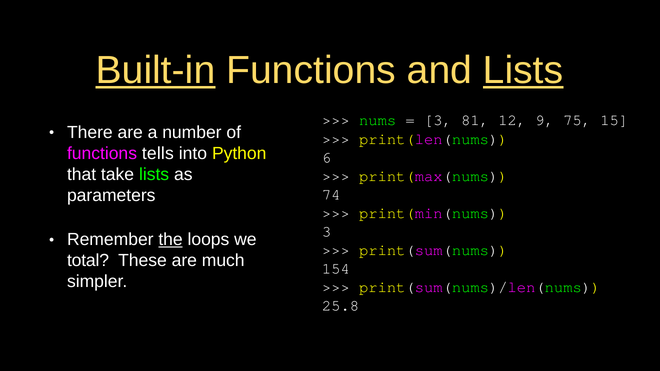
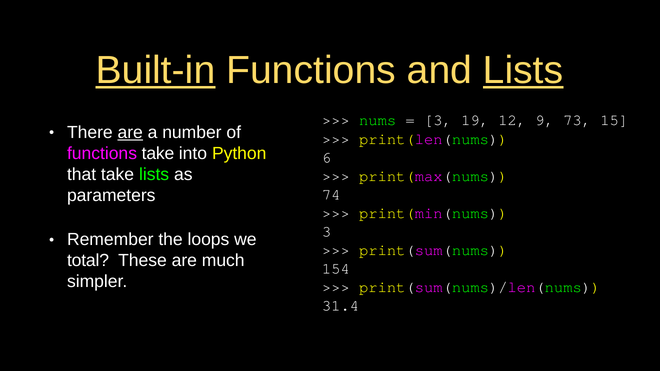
81: 81 -> 19 (475, 120)
75: 75 -> 73 (577, 120)
are underline: none -> present (130, 132)
functions tells: tells -> take (158, 154)
the underline: present -> none (171, 240)
25.8: 25.8 -> 31.4 (341, 306)
